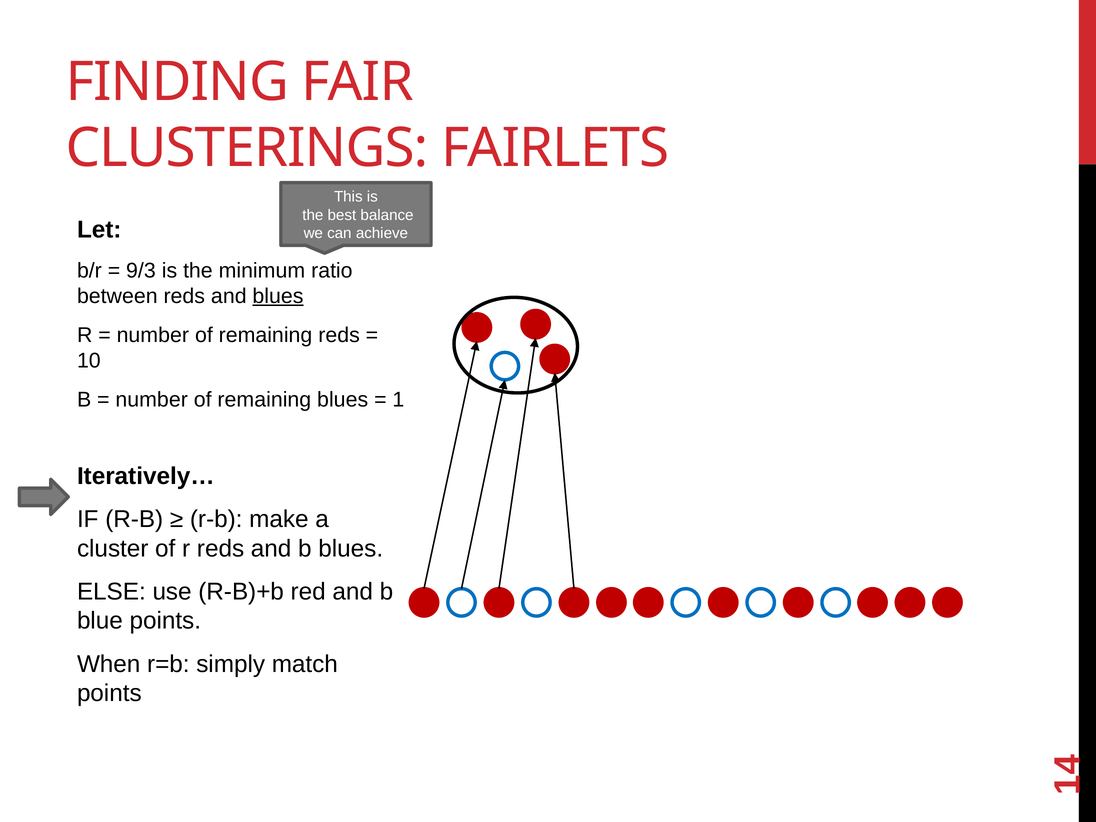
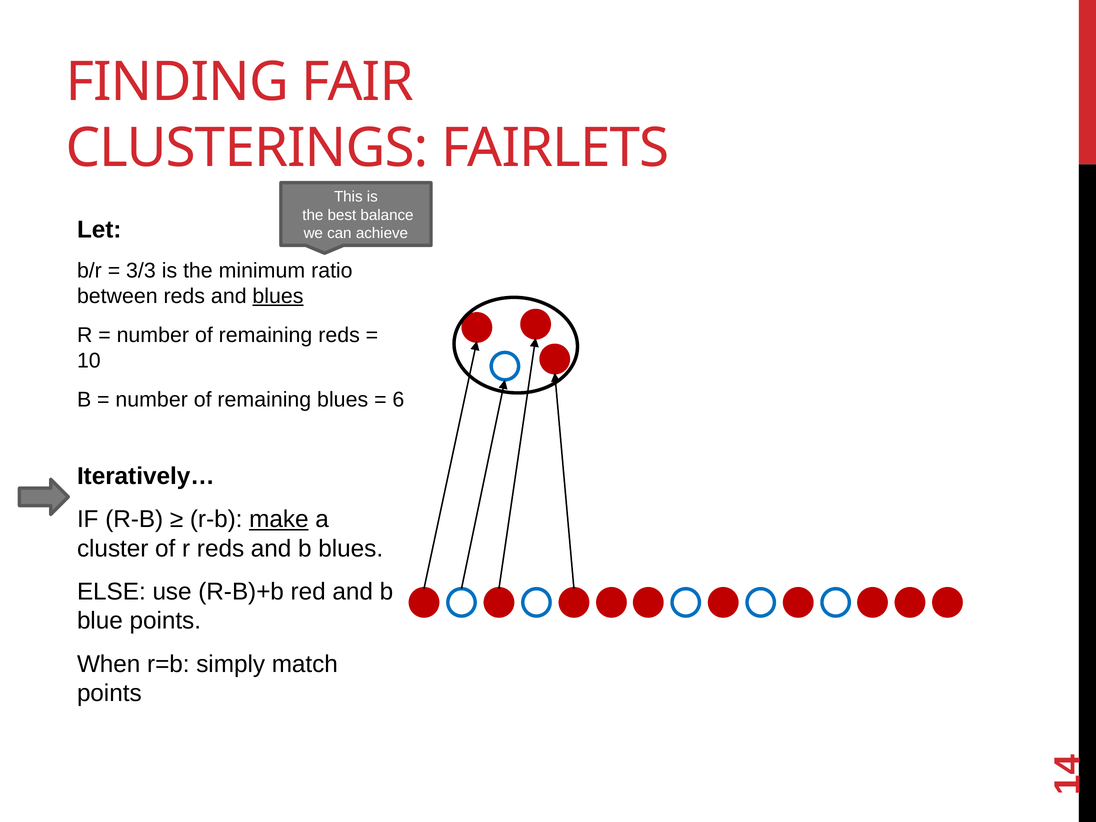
9/3: 9/3 -> 3/3 (141, 271)
1: 1 -> 6 (398, 400)
make underline: none -> present (279, 519)
